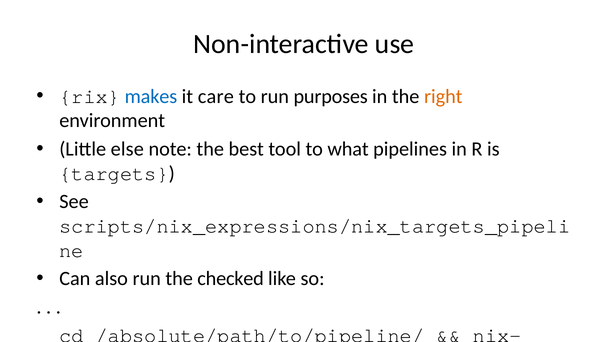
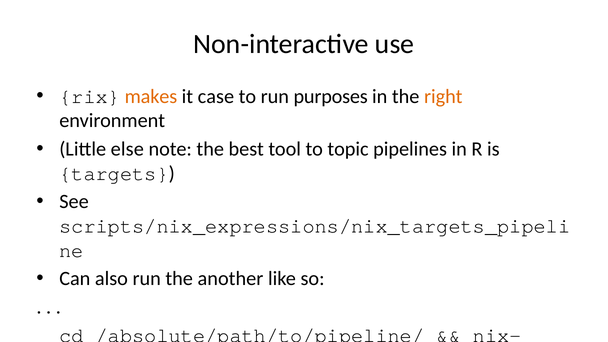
makes colour: blue -> orange (151, 96)
care: care -> case (216, 96)
what: what -> topic (348, 149)
checked: checked -> another (230, 279)
